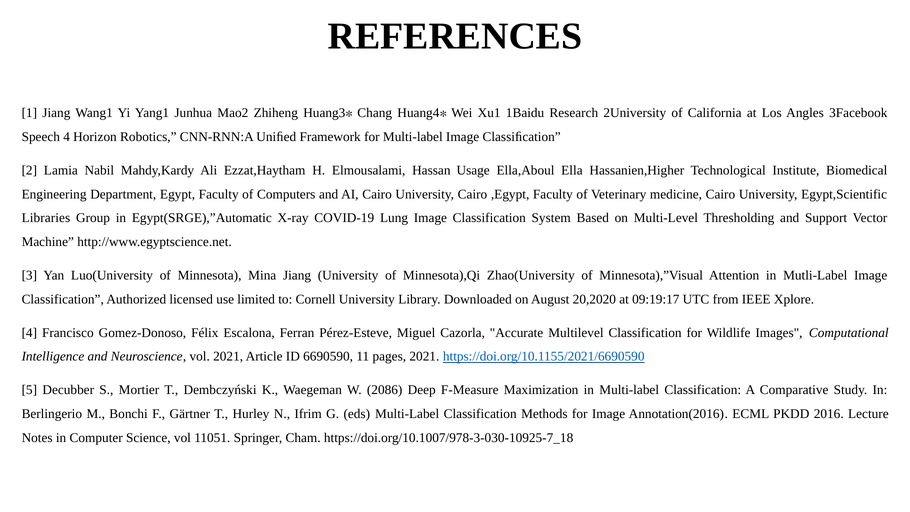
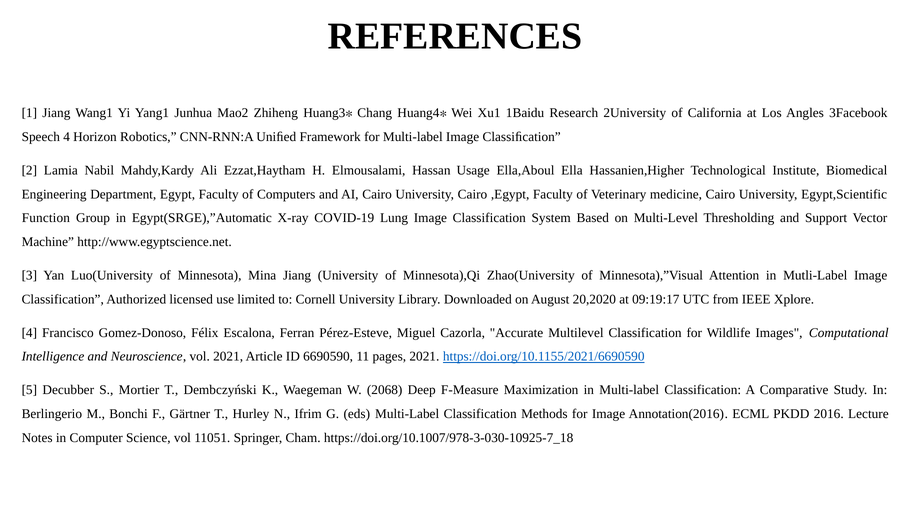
Libraries: Libraries -> Function (46, 218)
2086: 2086 -> 2068 (385, 390)
